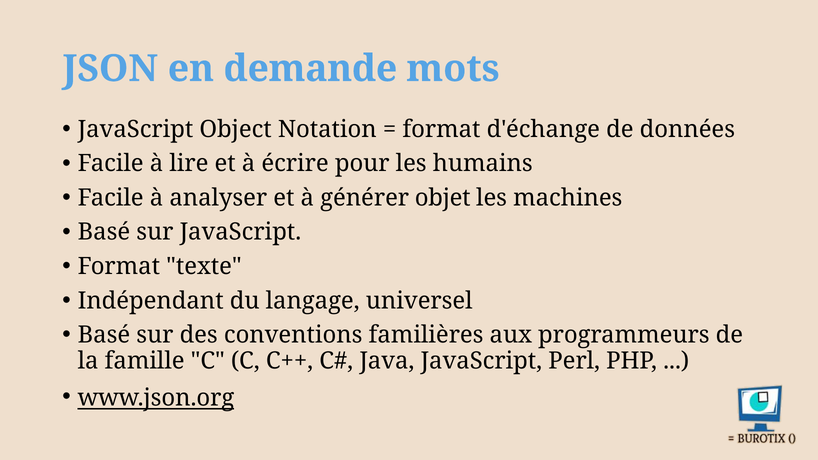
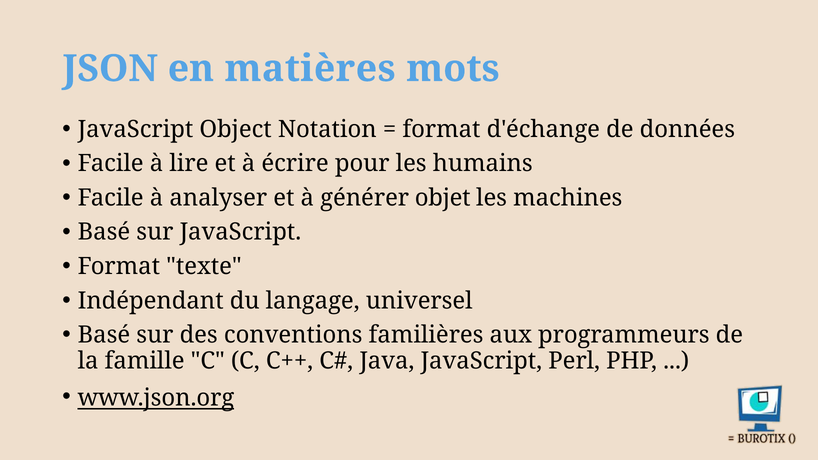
demande: demande -> matières (310, 69)
